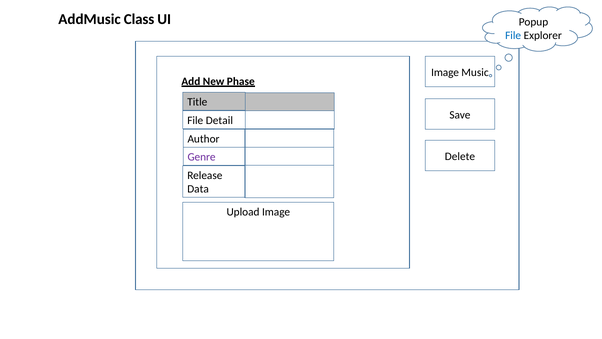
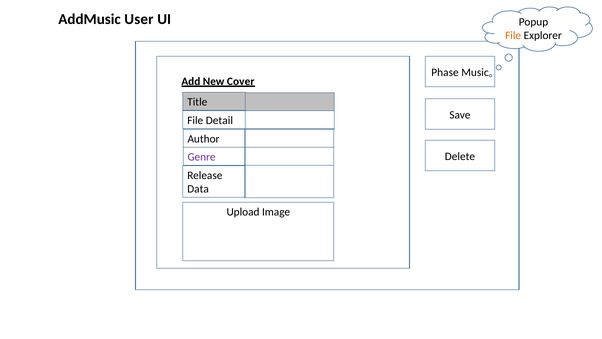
Class: Class -> User (139, 19)
File colour: blue -> orange (513, 35)
Image: Image -> Phase (445, 72)
Phase: Phase -> Cover (241, 81)
